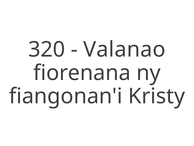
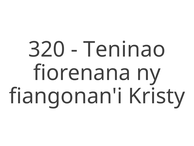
Valanao: Valanao -> Teninao (124, 49)
